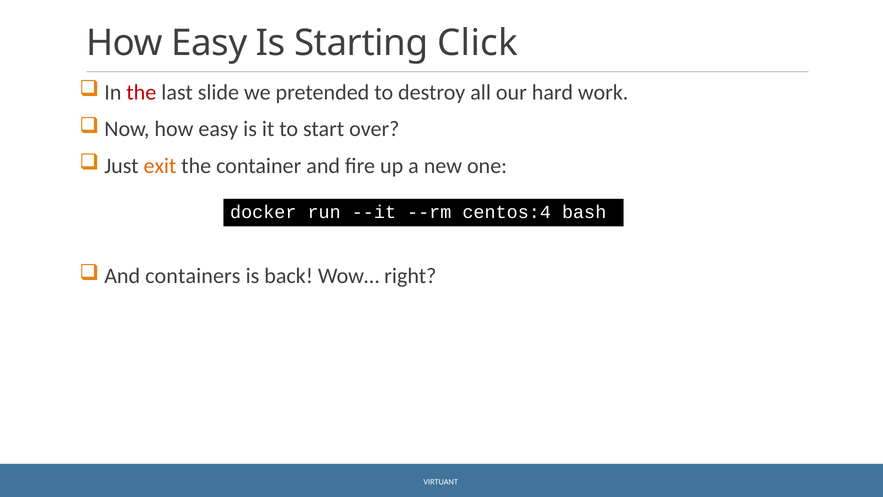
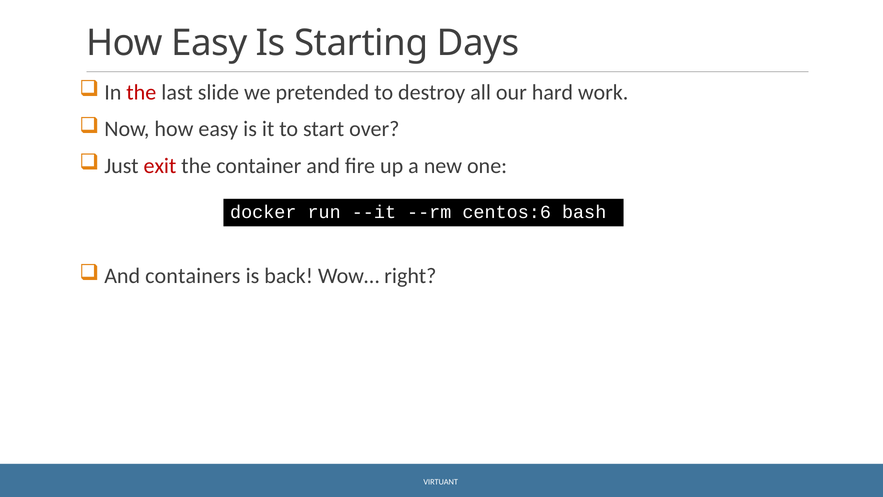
Click: Click -> Days (478, 43)
exit colour: orange -> red (160, 166)
centos:4: centos:4 -> centos:6 (507, 212)
